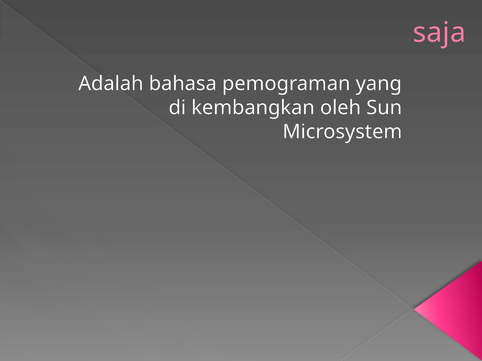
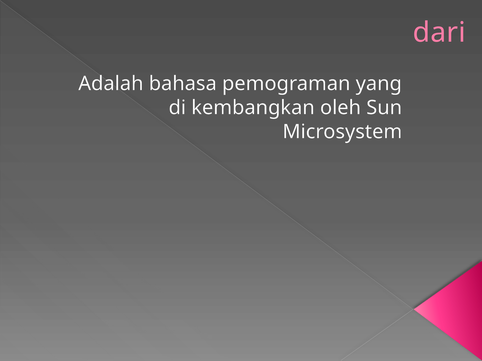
saja: saja -> dari (439, 32)
